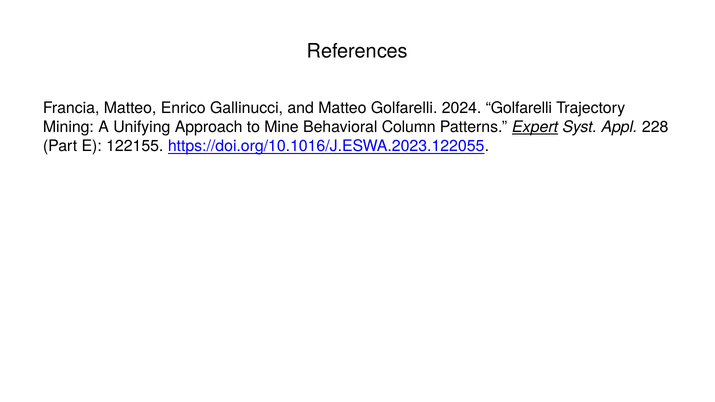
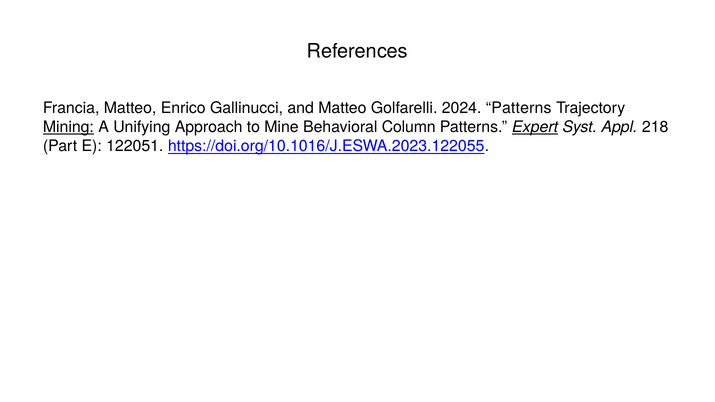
2024 Golfarelli: Golfarelli -> Patterns (519, 108)
Mining underline: none -> present (68, 127)
228: 228 -> 218 (655, 127)
122155: 122155 -> 122051 (135, 146)
